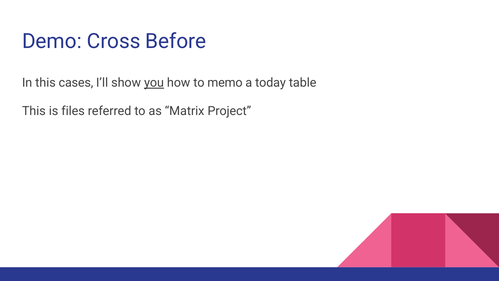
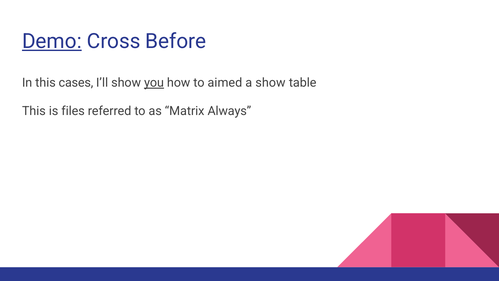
Demo underline: none -> present (52, 41)
memo: memo -> aimed (225, 83)
a today: today -> show (270, 83)
Project: Project -> Always (229, 111)
